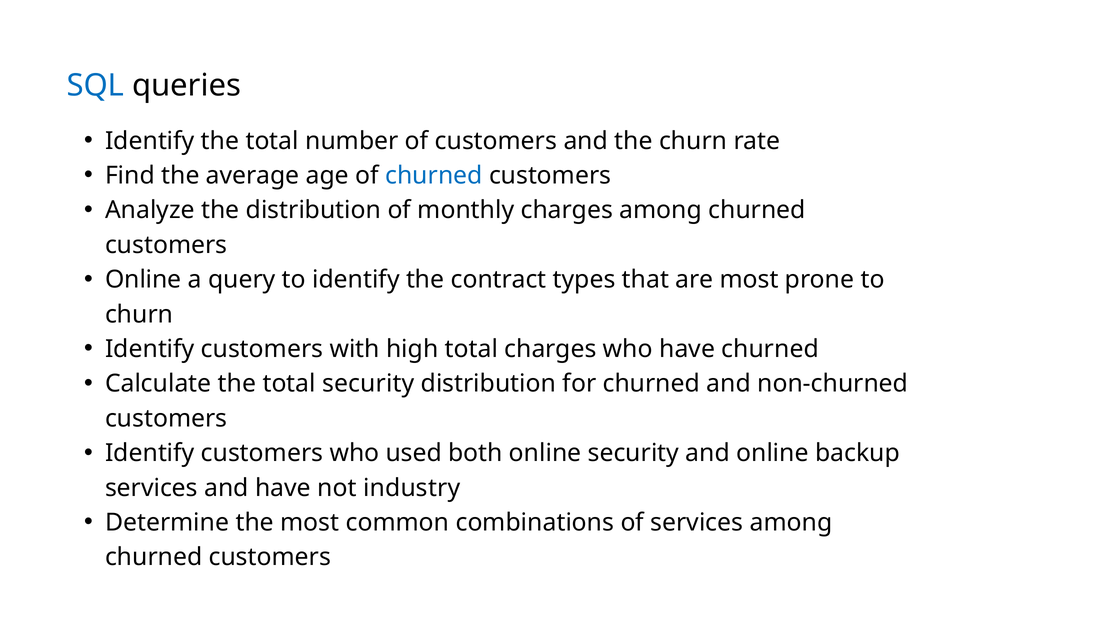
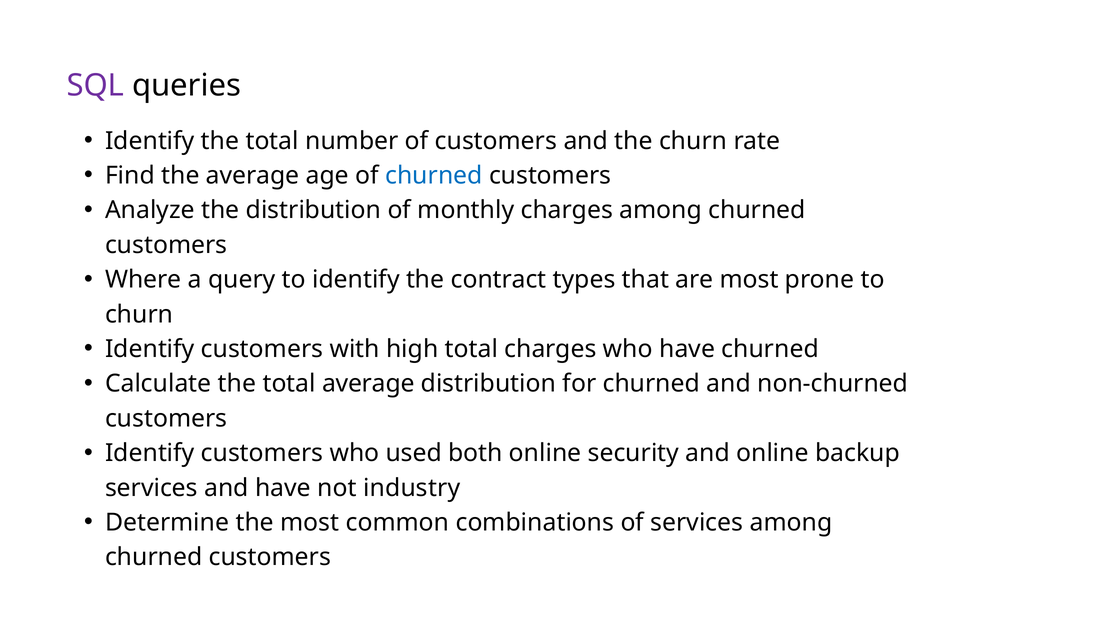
SQL colour: blue -> purple (95, 85)
Online: Online -> Where (143, 279)
total security: security -> average (368, 383)
